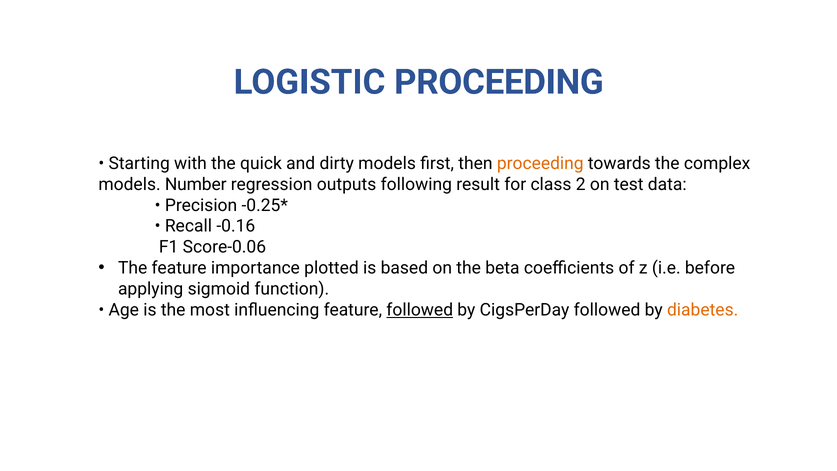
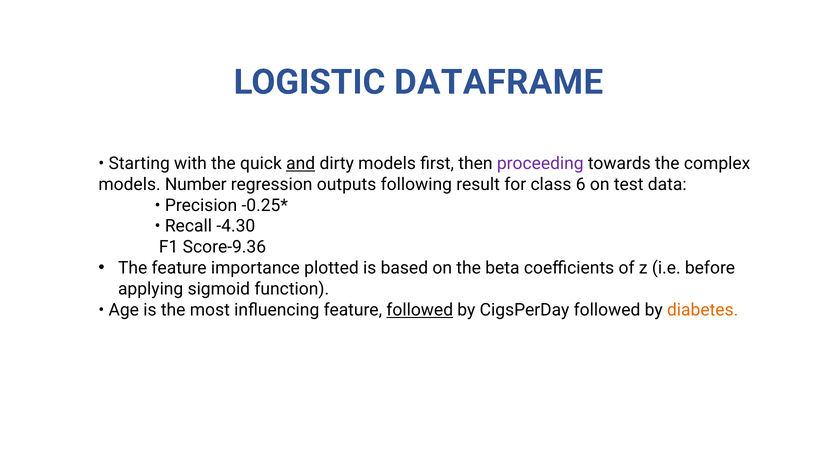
LOGISTIC PROCEEDING: PROCEEDING -> DATAFRAME (499, 82)
and underline: none -> present (301, 163)
proceeding colour: orange -> purple (540, 163)
2: 2 -> 6 (581, 184)
-0.16: -0.16 -> -4.30 (236, 226)
Score-0.06: Score-0.06 -> Score-9.36 (224, 247)
